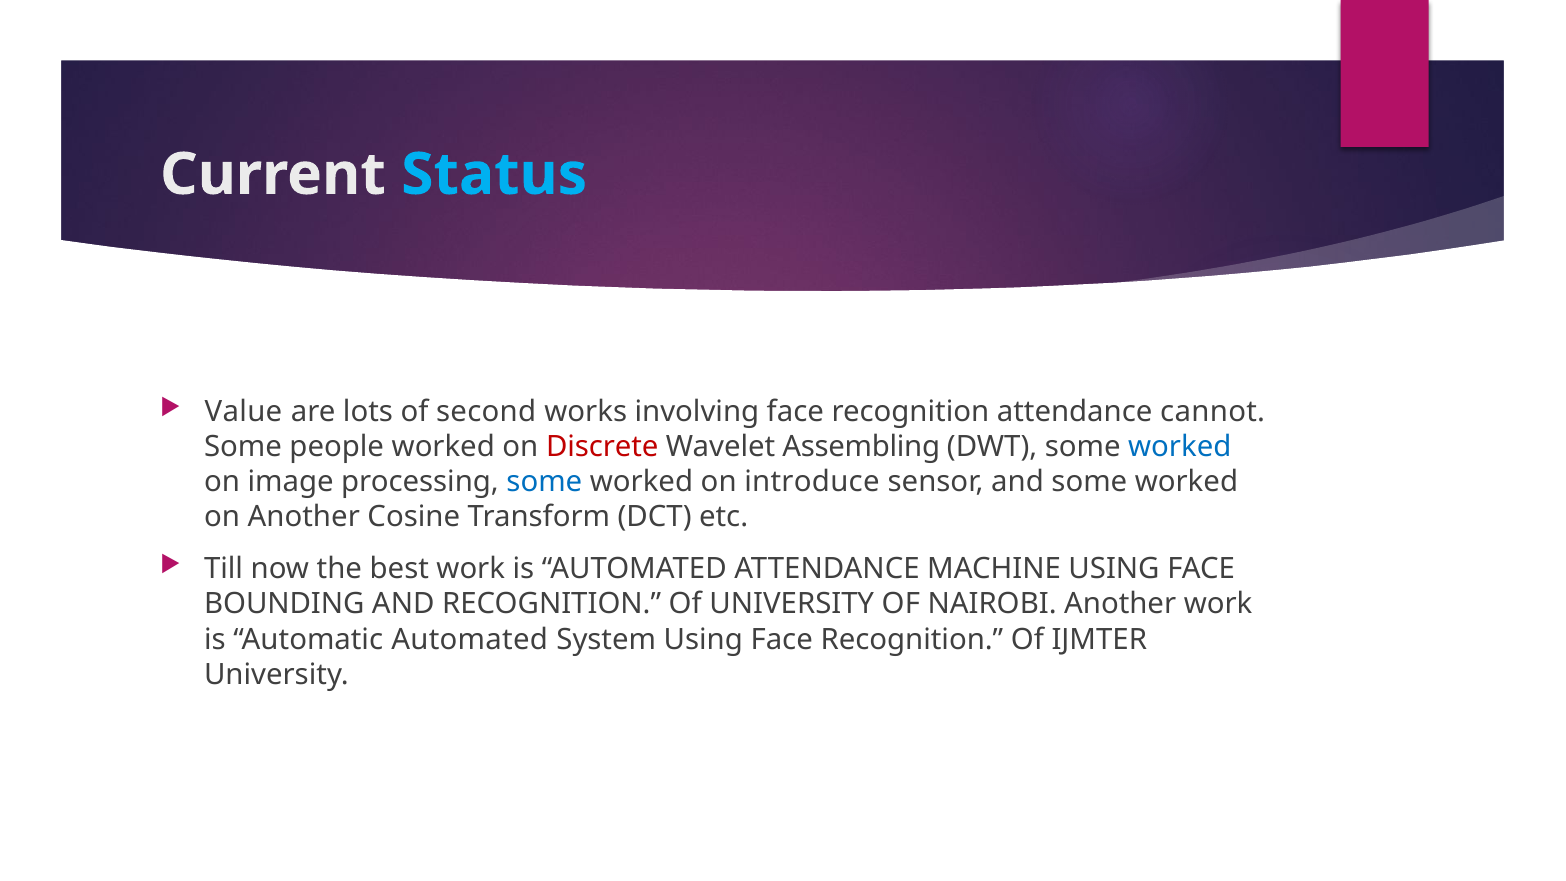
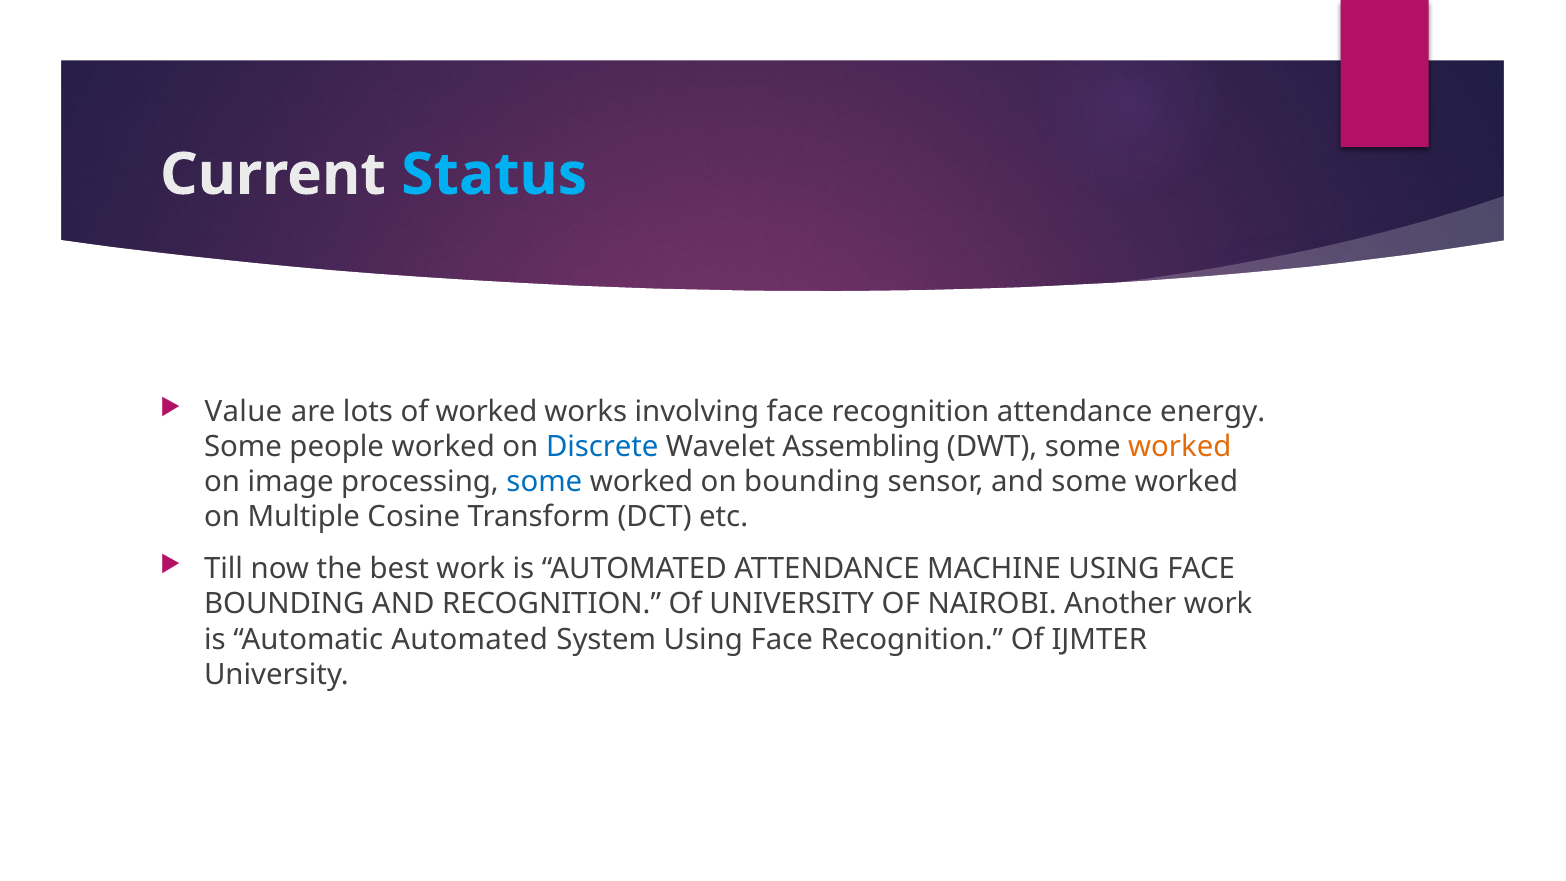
of second: second -> worked (486, 412)
cannot: cannot -> energy (1213, 412)
Discrete colour: red -> blue (602, 447)
worked colour: blue -> orange (1180, 447)
on introduce: introduce -> bounding (812, 482)
on Another: Another -> Multiple (304, 517)
